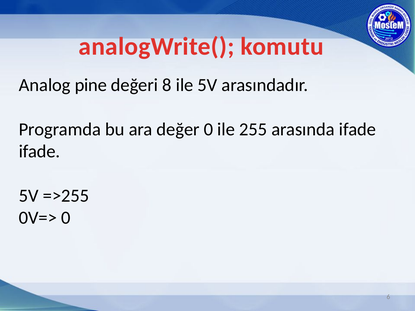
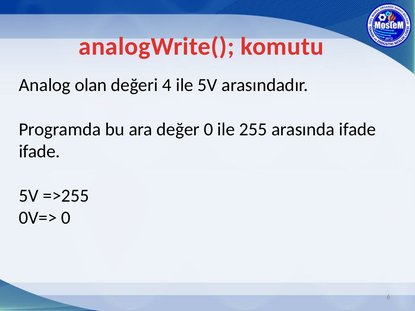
pine: pine -> olan (91, 85)
8: 8 -> 4 (167, 85)
